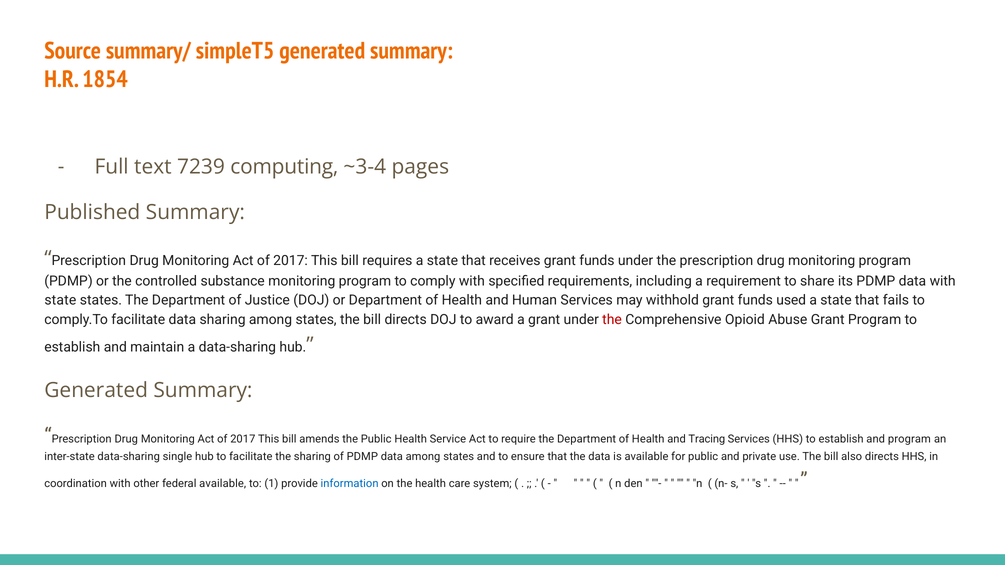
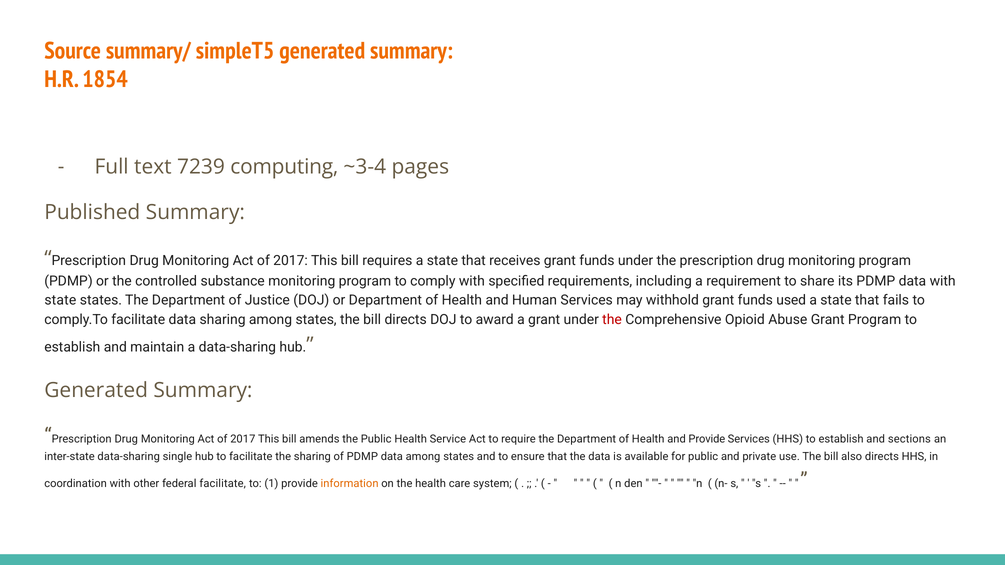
and Tracing: Tracing -> Provide (707, 439)
and program: program -> sections (909, 439)
federal available: available -> facilitate (223, 484)
information colour: blue -> orange (350, 484)
